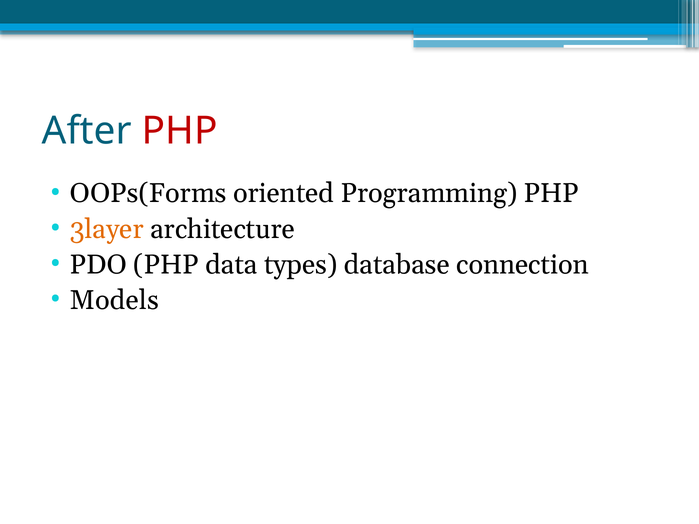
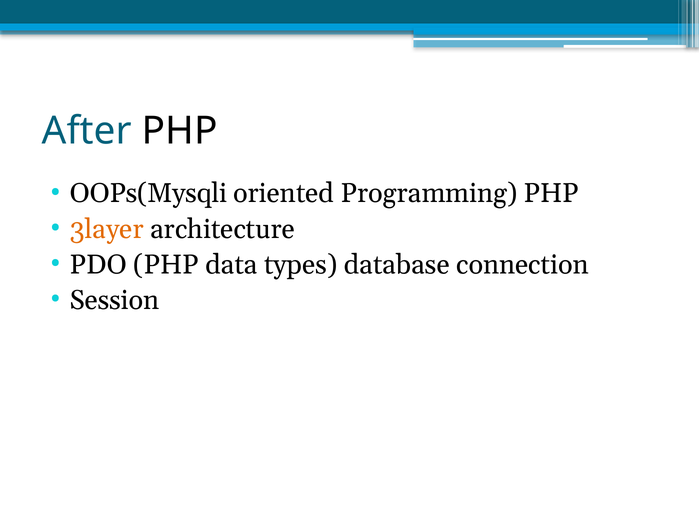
PHP colour: red -> black (180, 131)
OOPs(Forms: OOPs(Forms -> OOPs(Mysqli (148, 194)
Models: Models -> Session (114, 300)
